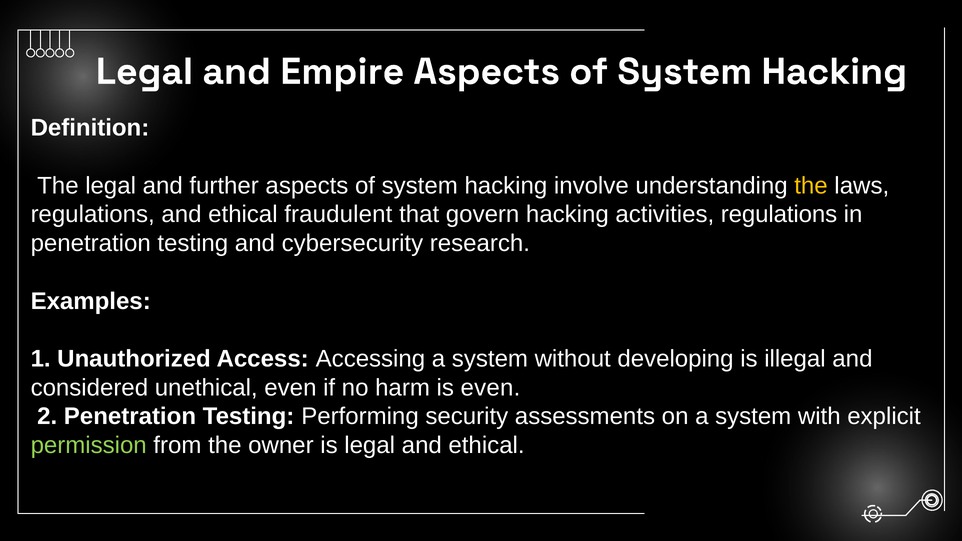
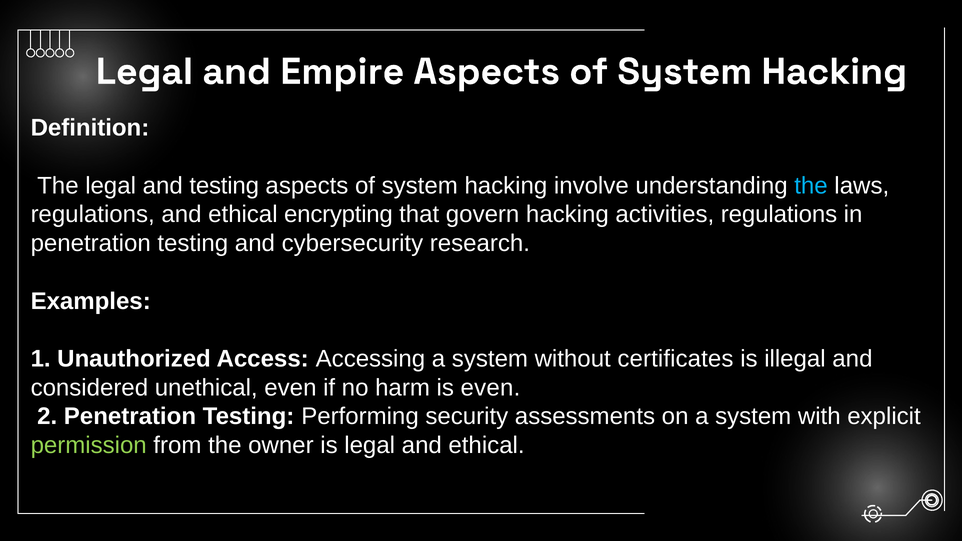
and further: further -> testing (224, 186)
the colour: yellow -> light blue (811, 186)
fraudulent: fraudulent -> encrypting (338, 215)
developing: developing -> certificates (675, 359)
